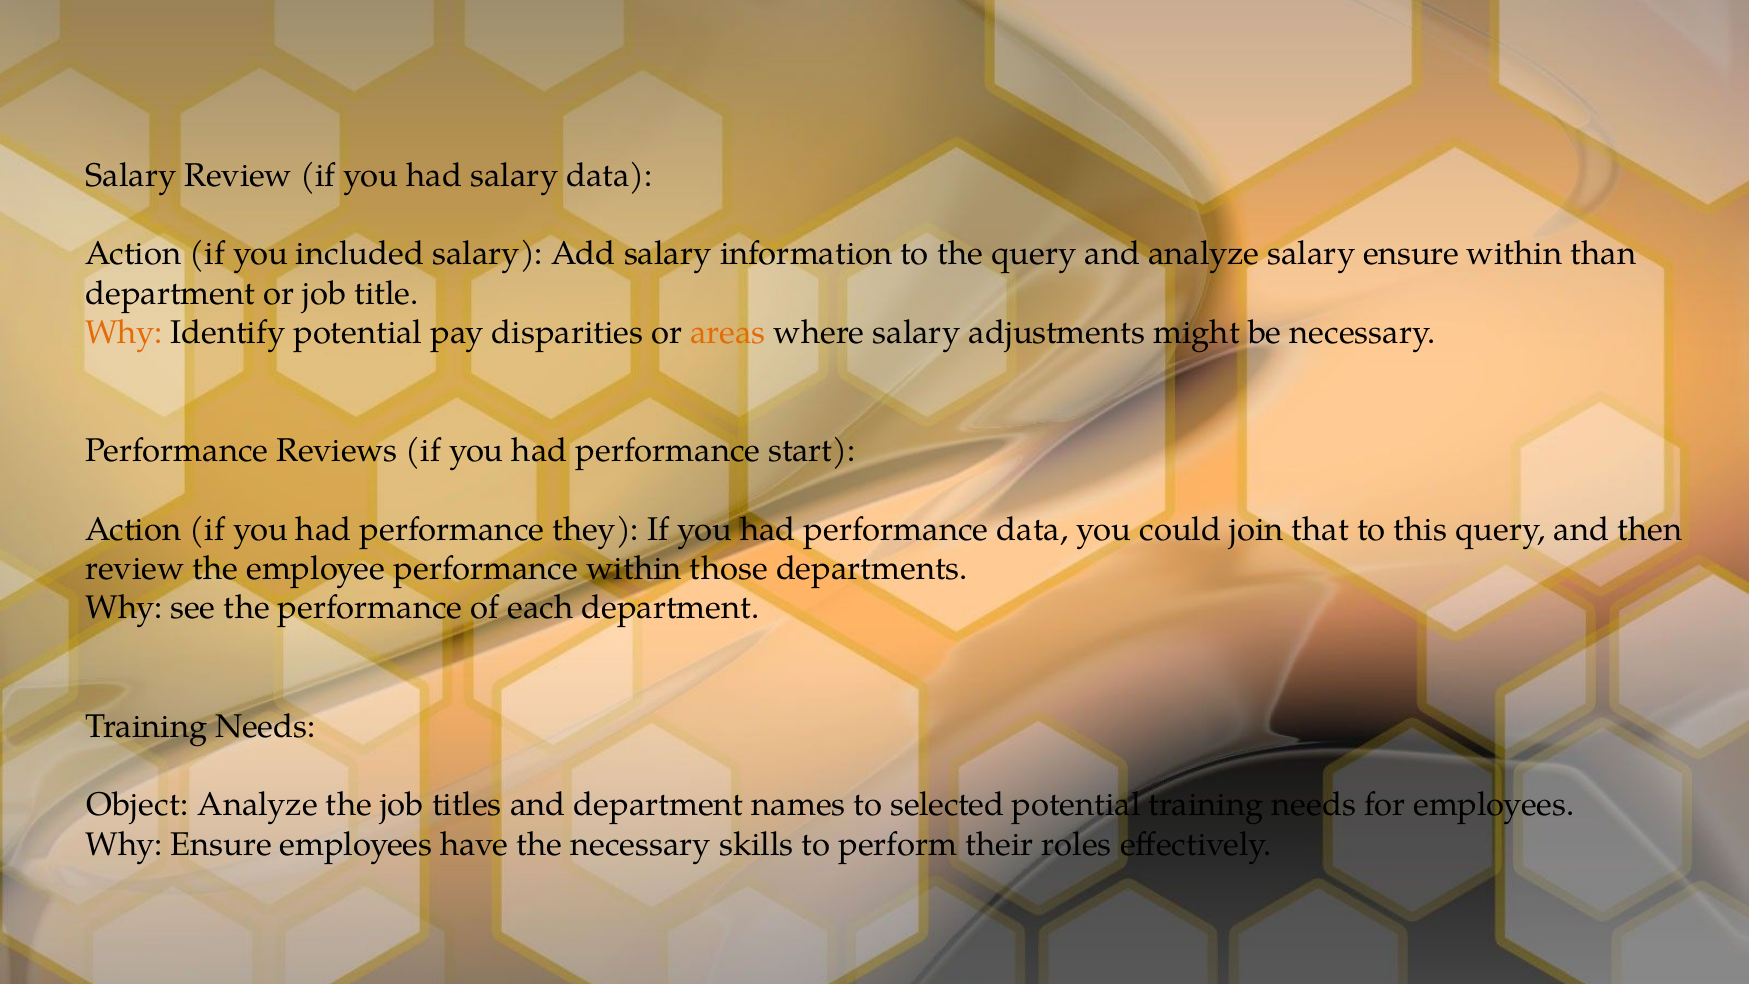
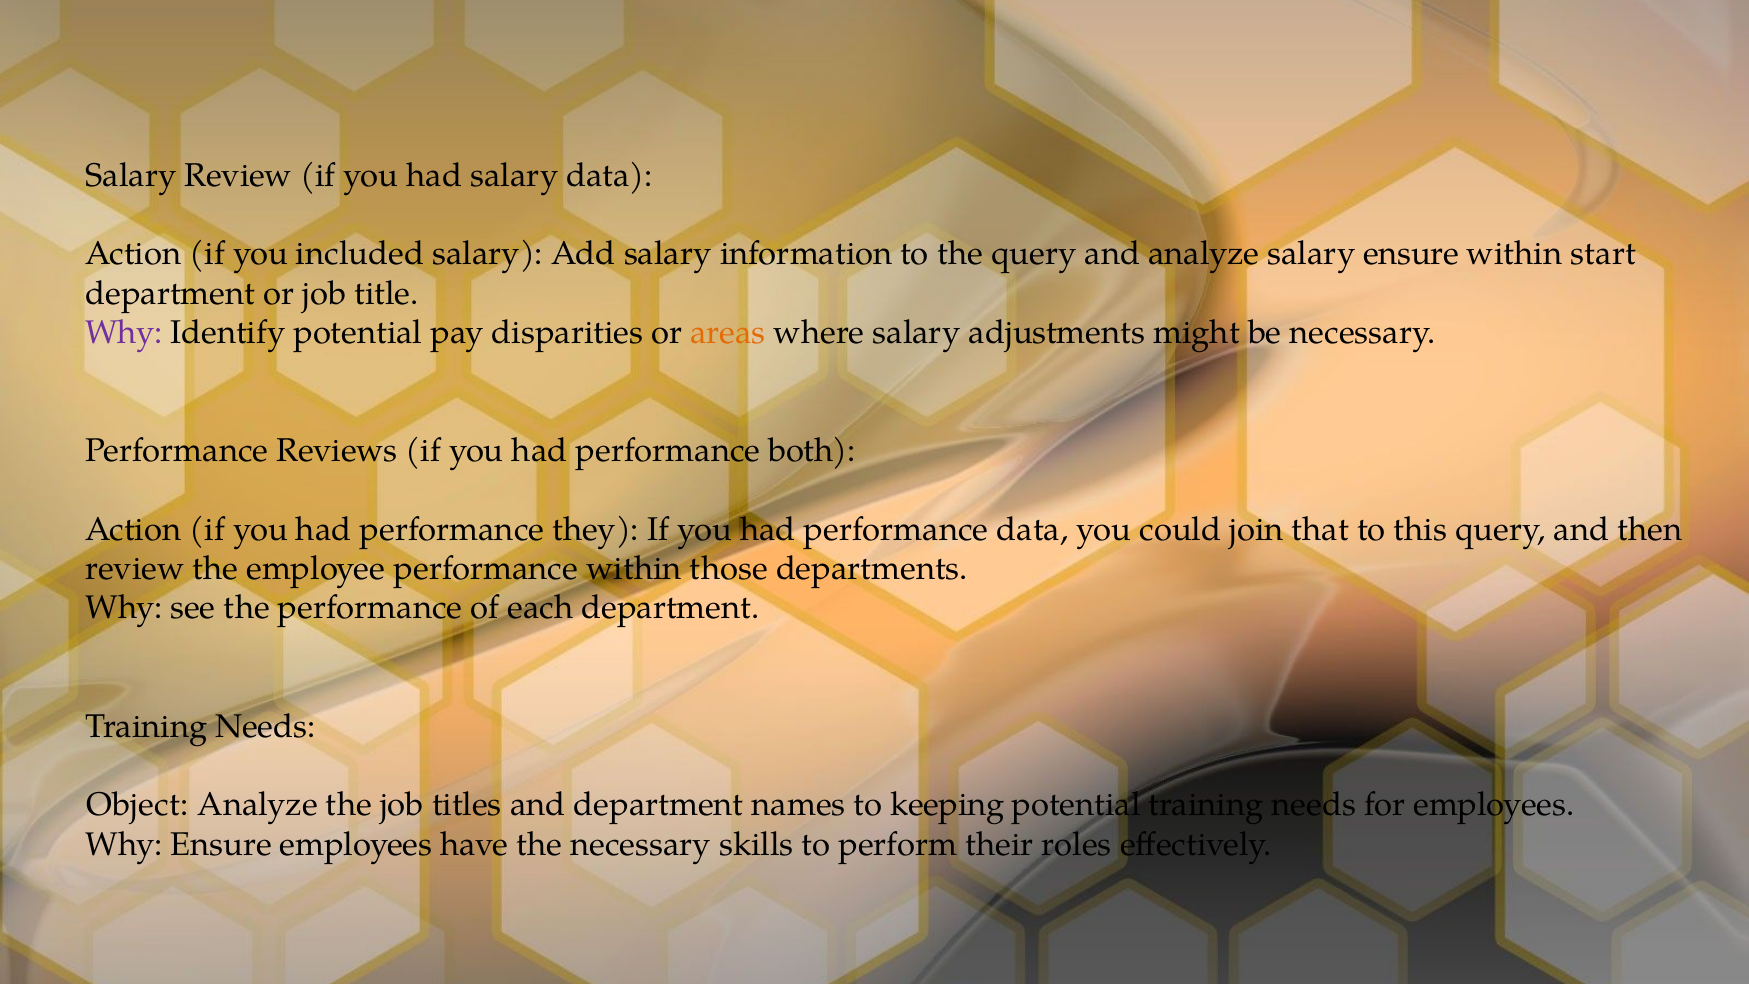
than: than -> start (1603, 254)
Why colour: orange -> purple (124, 333)
start: start -> both (812, 451)
selected: selected -> keeping (947, 805)
